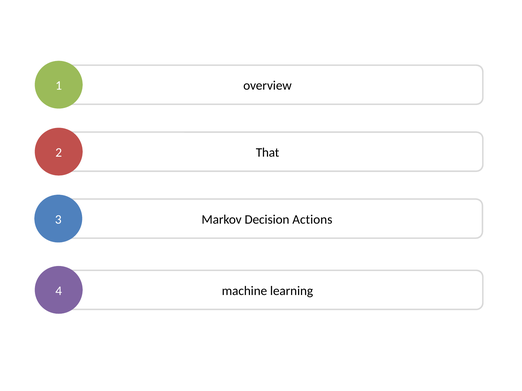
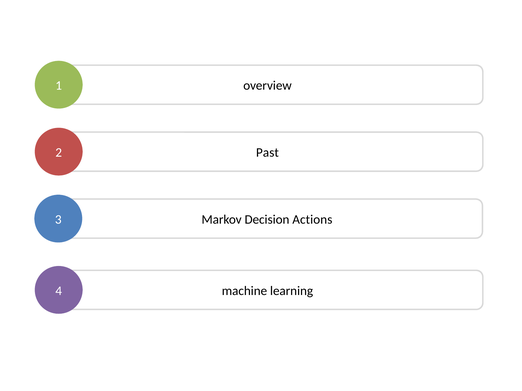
That: That -> Past (267, 153)
